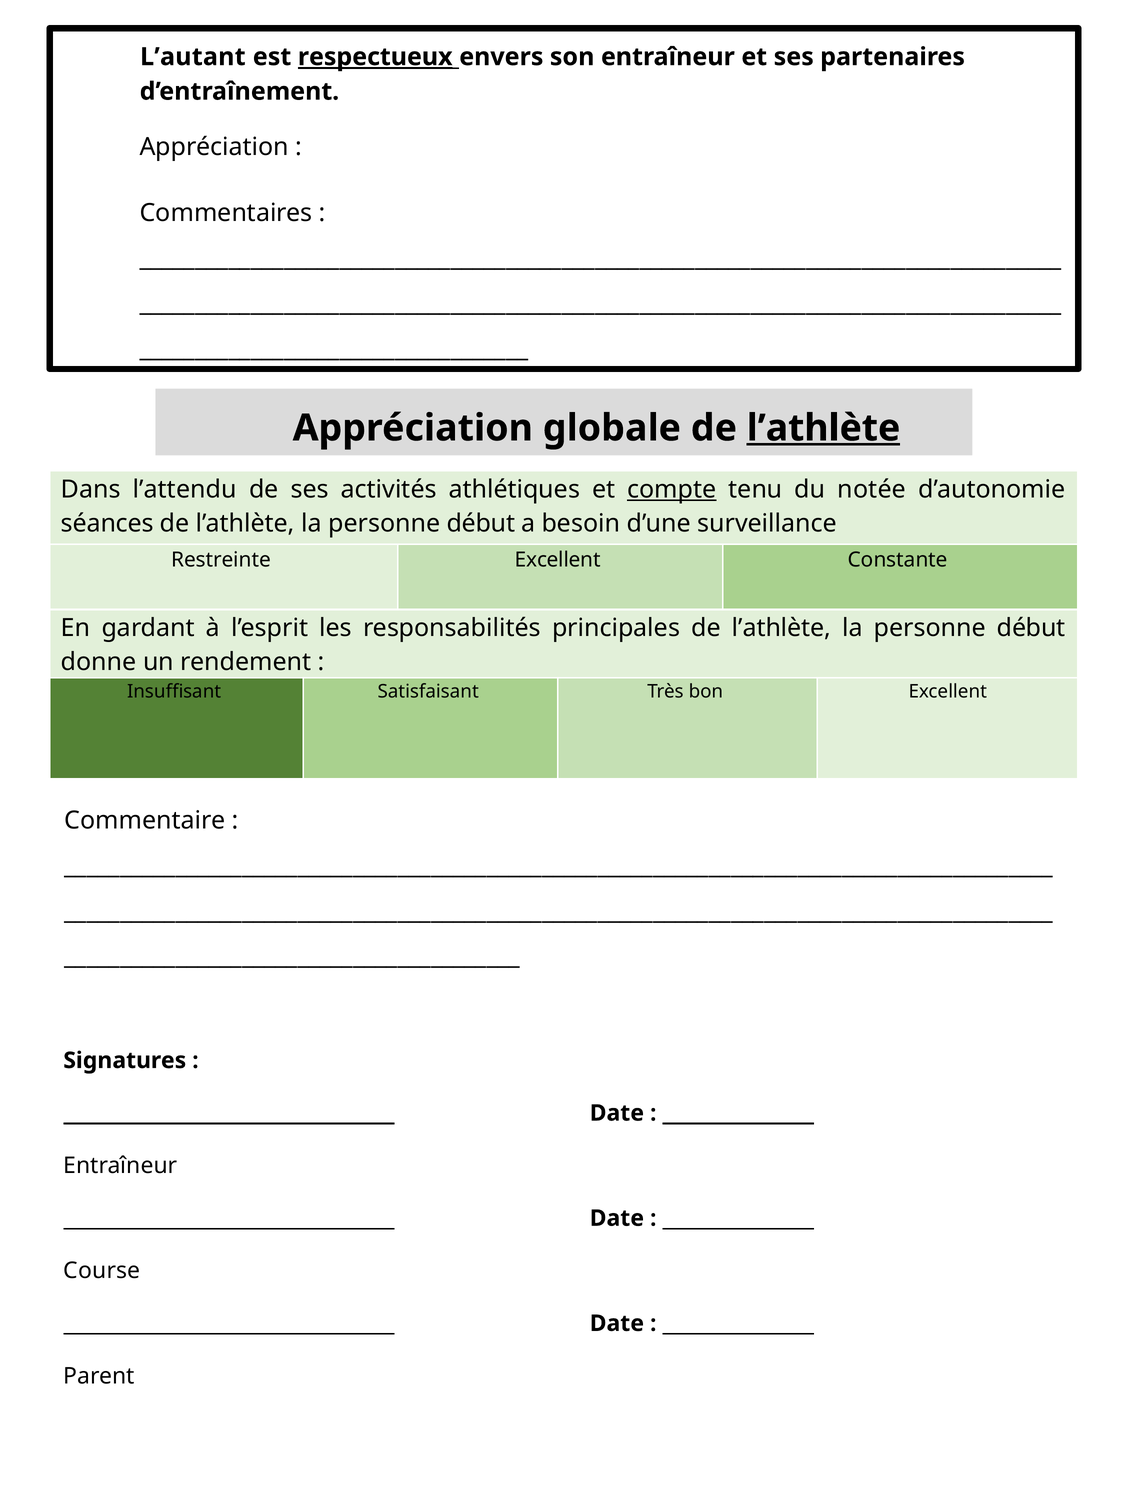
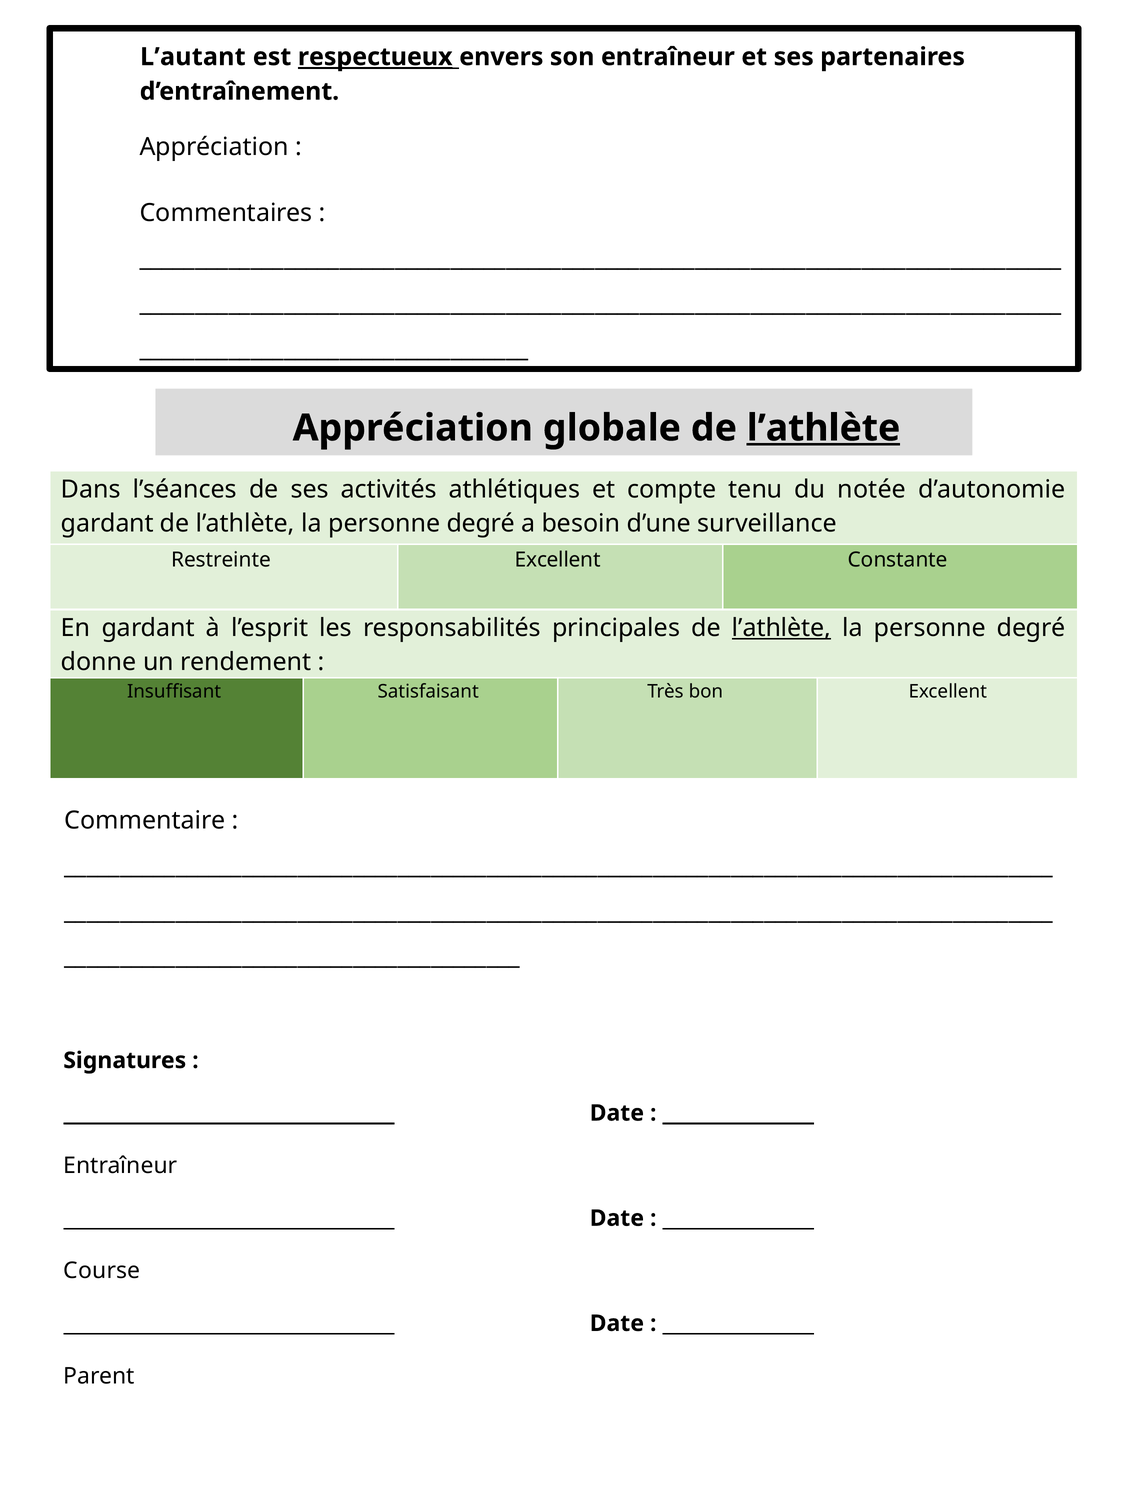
l’attendu: l’attendu -> l’séances (185, 489)
compte underline: present -> none (672, 489)
séances: séances -> gardant (107, 523)
début: début -> degré (481, 523)
l’athlète underline: none -> present (781, 628)
début: début -> degré (1031, 628)
